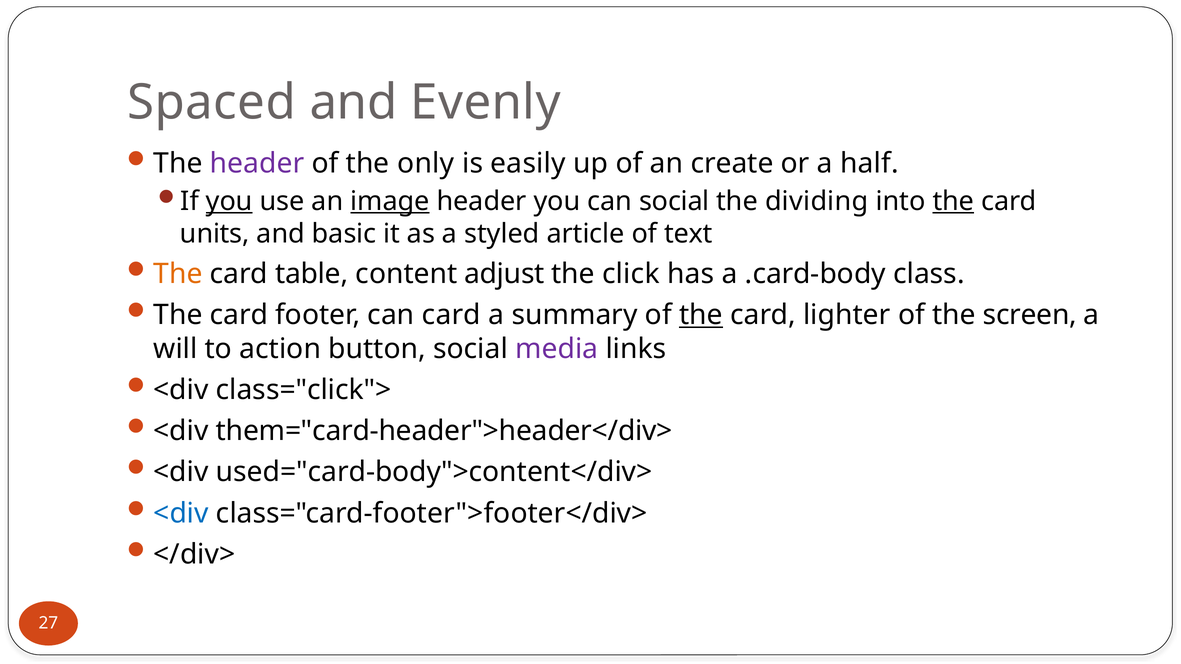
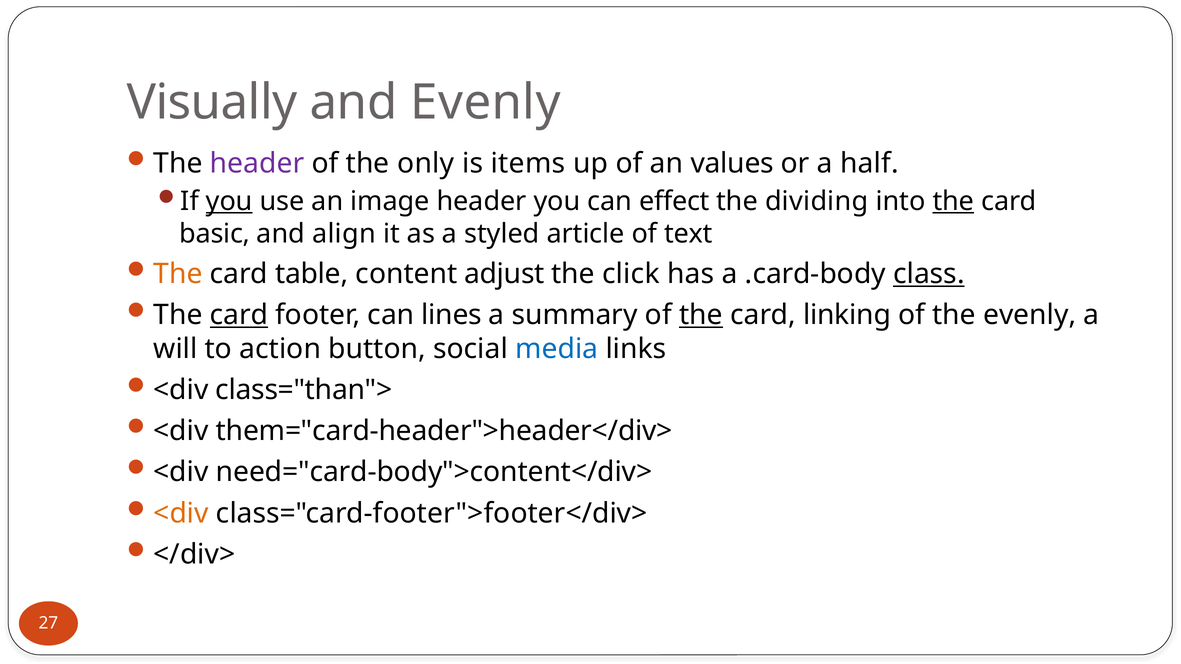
Spaced: Spaced -> Visually (212, 102)
easily: easily -> items (528, 164)
create: create -> values (732, 164)
image underline: present -> none (390, 201)
can social: social -> effect (674, 201)
units: units -> basic (215, 234)
basic: basic -> align (344, 234)
class underline: none -> present (929, 274)
card underline: none -> present (239, 315)
can card: card -> lines (452, 315)
lighter: lighter -> linking (847, 315)
the screen: screen -> evenly (1030, 315)
media colour: purple -> blue (557, 349)
class="click">: class="click"> -> class="than"> (304, 390)
used="card-body">content</div>: used="card-body">content</div> -> need="card-body">content</div> (434, 472)
<div colour: blue -> orange (181, 513)
